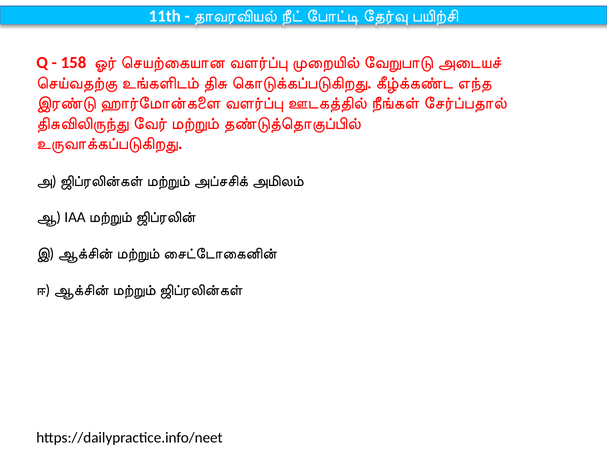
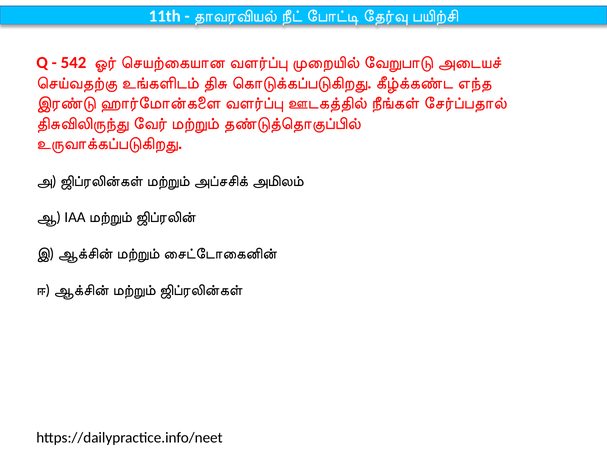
158: 158 -> 542 (73, 63)
